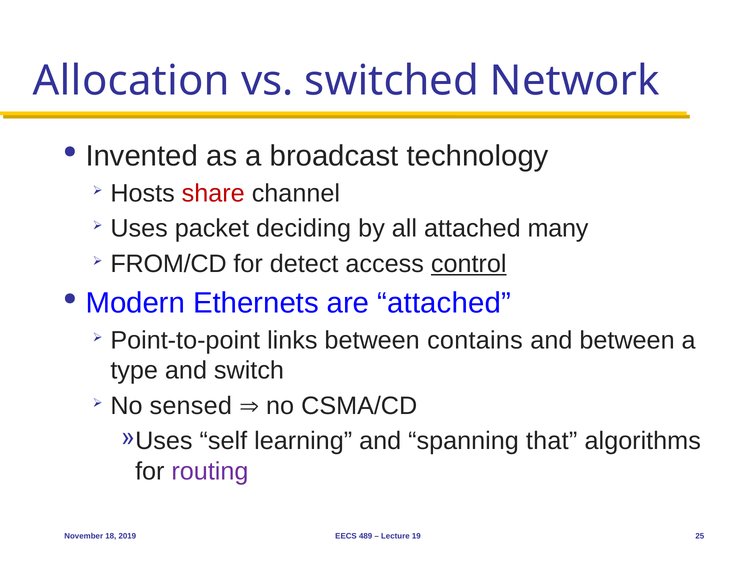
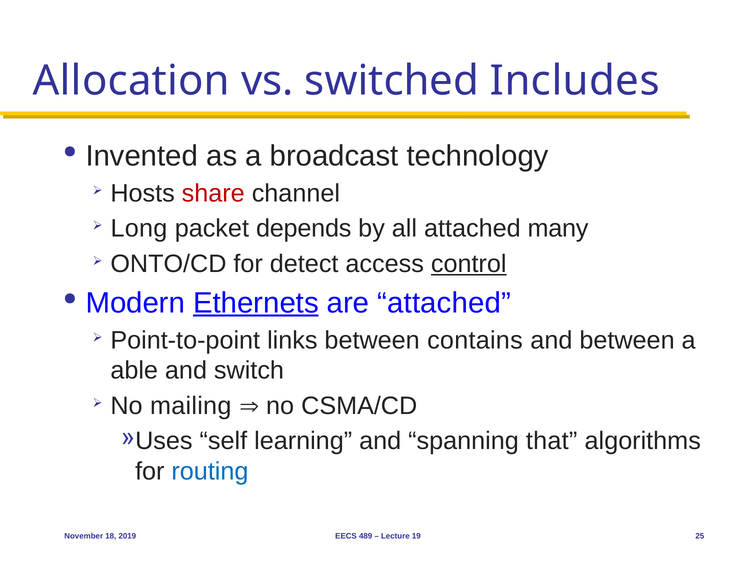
Network: Network -> Includes (575, 81)
Uses: Uses -> Long (139, 229)
deciding: deciding -> depends (304, 229)
FROM/CD: FROM/CD -> ONTO/CD (168, 264)
Ethernets underline: none -> present (256, 303)
type: type -> able (134, 371)
sensed: sensed -> mailing (191, 406)
routing colour: purple -> blue (210, 471)
